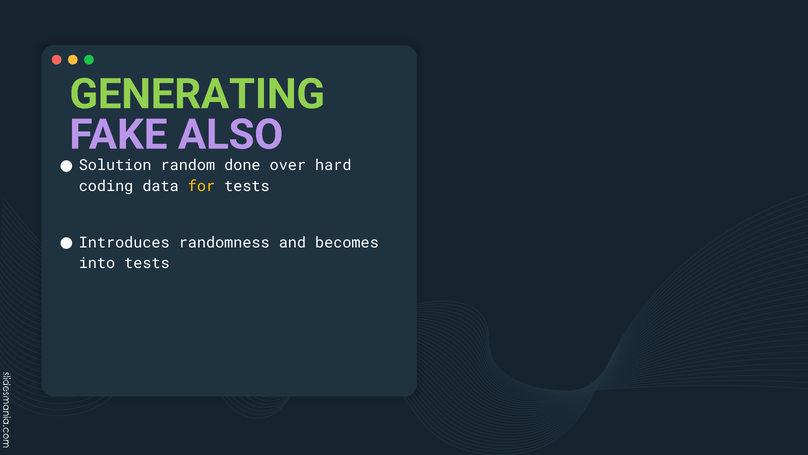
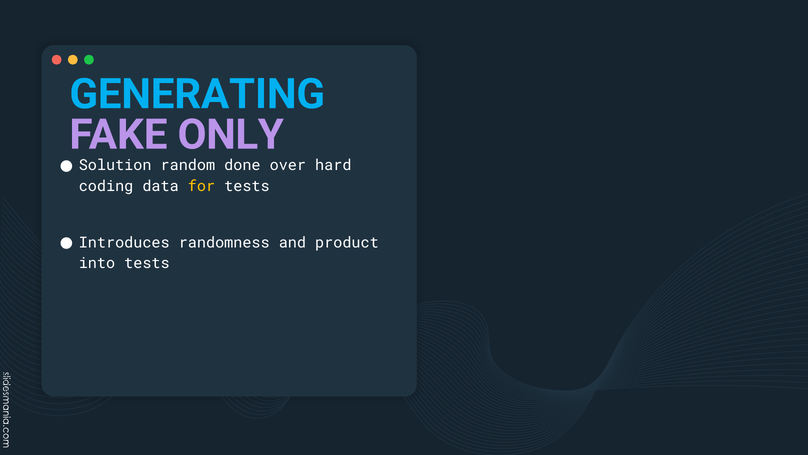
GENERATING colour: light green -> light blue (197, 94)
ALSO: ALSO -> ONLY (231, 135)
becomes: becomes -> product (347, 242)
